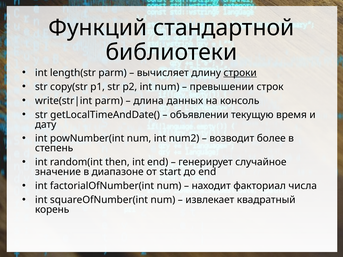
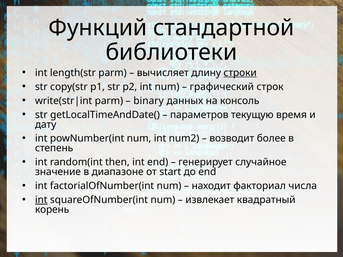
превышении: превышении -> графический (222, 87)
длина: длина -> binary (149, 101)
объявлении: объявлении -> параметров (199, 115)
int underline: none -> present (41, 200)
